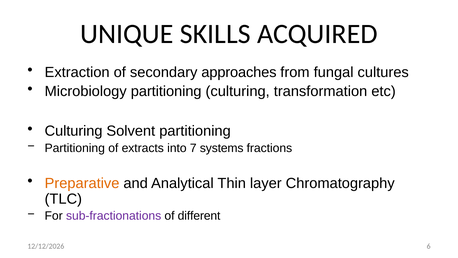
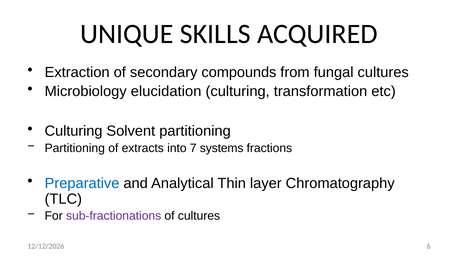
approaches: approaches -> compounds (239, 72)
Microbiology partitioning: partitioning -> elucidation (166, 91)
Preparative colour: orange -> blue (82, 183)
of different: different -> cultures (199, 216)
